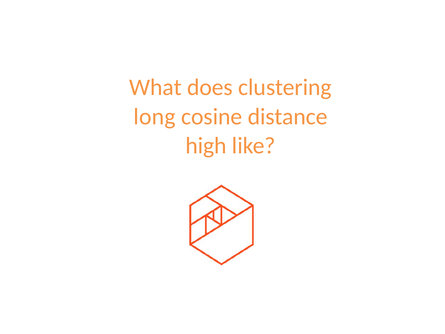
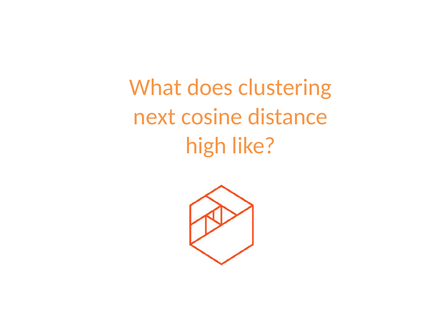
long: long -> next (155, 116)
